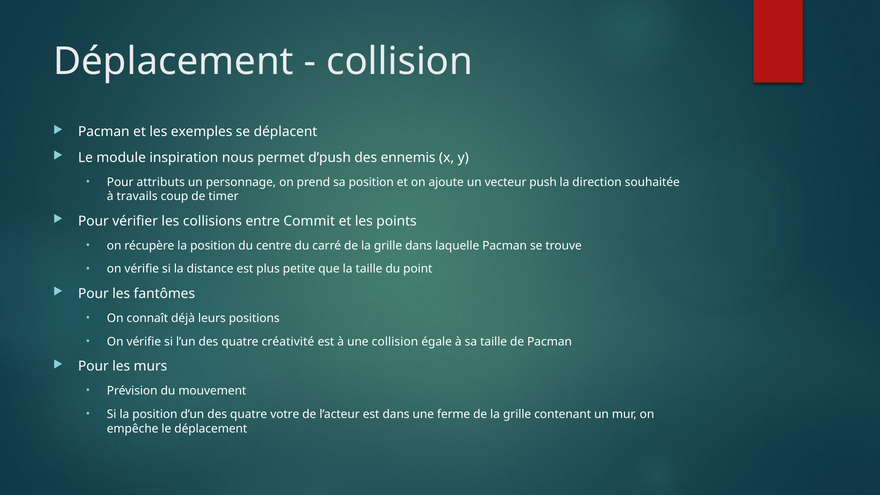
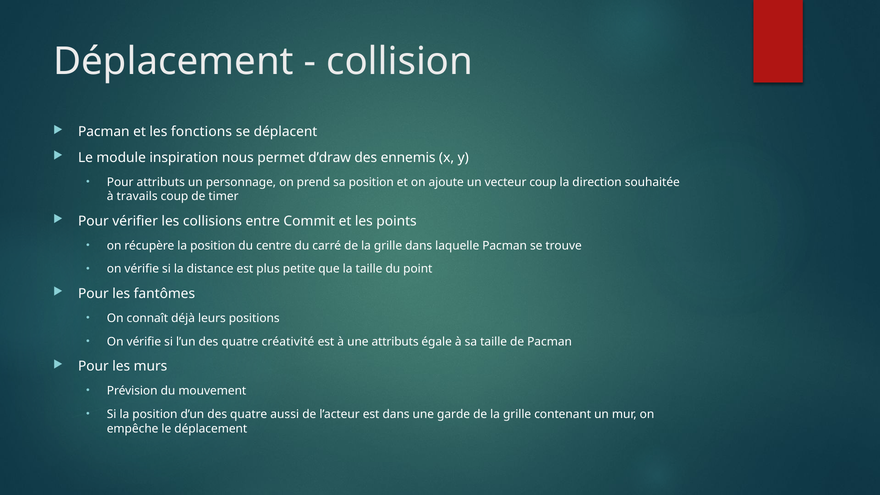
exemples: exemples -> fonctions (202, 132)
d’push: d’push -> d’draw (330, 158)
vecteur push: push -> coup (543, 182)
une collision: collision -> attributs (395, 342)
votre: votre -> aussi (285, 414)
ferme: ferme -> garde (454, 414)
